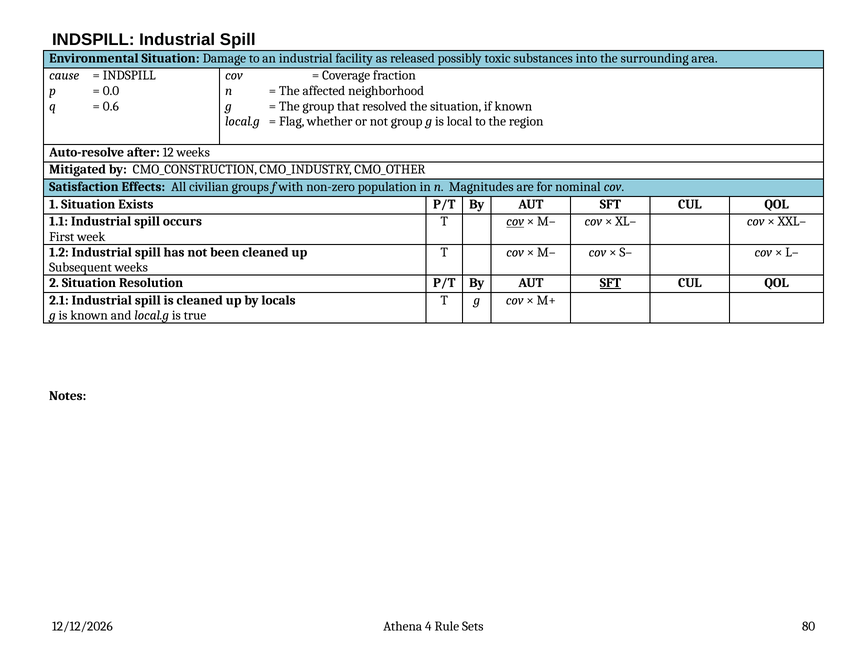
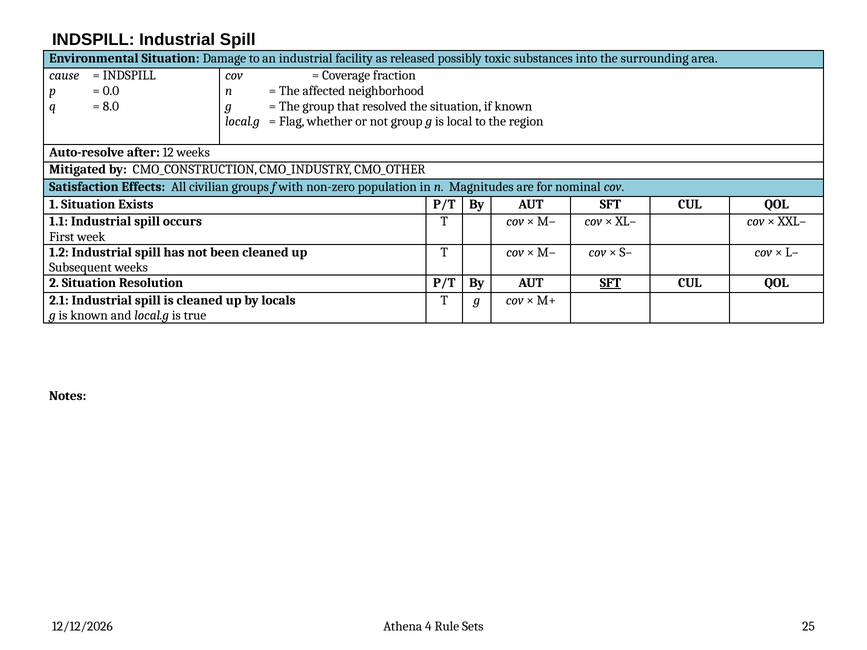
0.6: 0.6 -> 8.0 (111, 106)
cov underline: present -> none (515, 222)
80: 80 -> 25 (809, 627)
